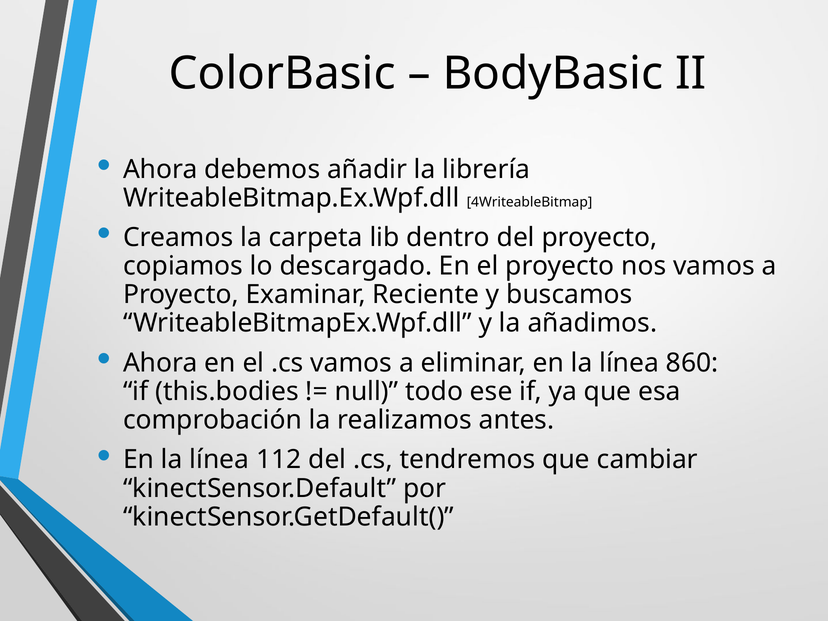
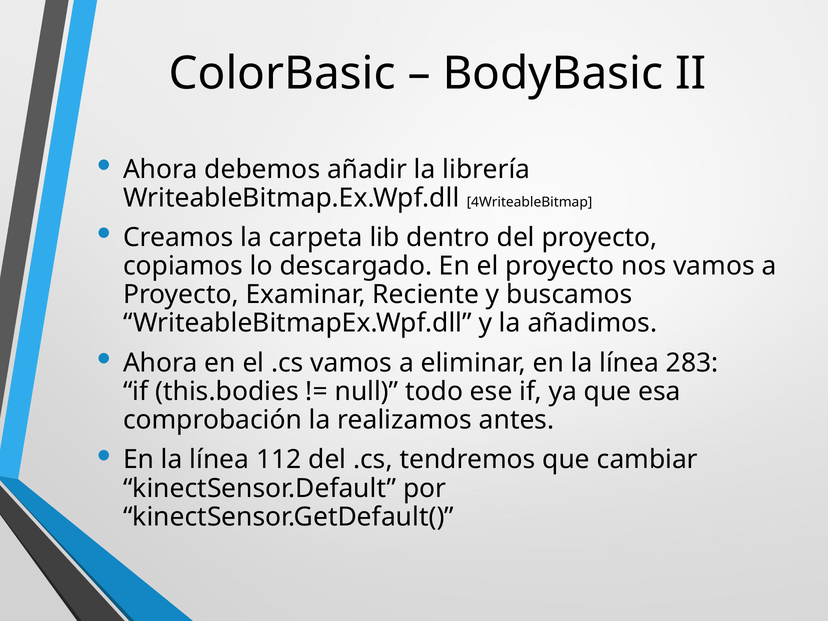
860: 860 -> 283 (692, 363)
